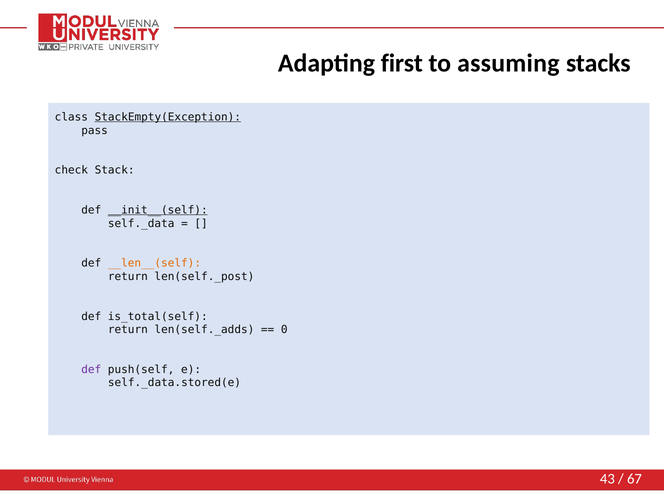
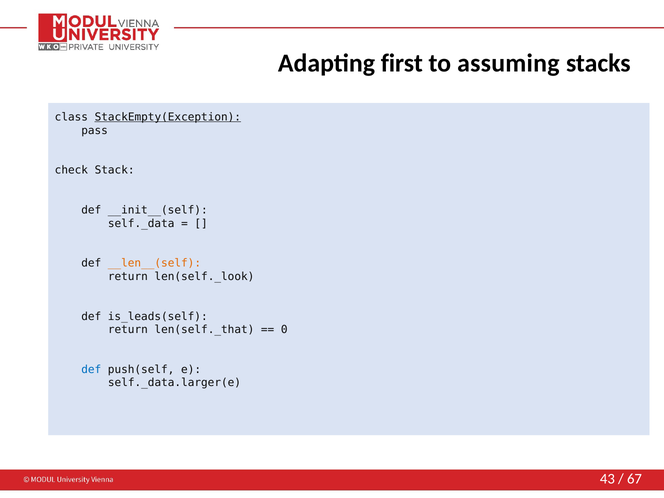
__init__(self underline: present -> none (158, 210)
len(self._post: len(self._post -> len(self._look (204, 277)
is_total(self: is_total(self -> is_leads(self (158, 316)
len(self._adds: len(self._adds -> len(self._that (204, 330)
def colour: purple -> blue (91, 369)
self._data.stored(e: self._data.stored(e -> self._data.larger(e (174, 383)
